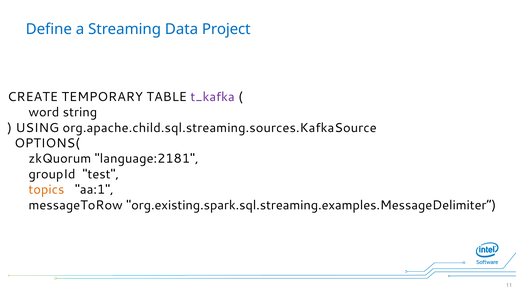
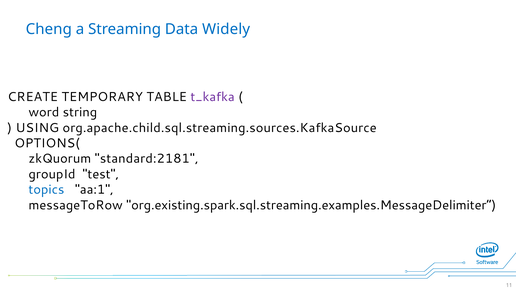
Define: Define -> Cheng (49, 29)
Project: Project -> Widely (226, 29)
language:2181: language:2181 -> standard:2181 (147, 159)
topics colour: orange -> blue (46, 190)
